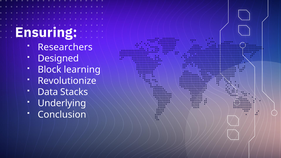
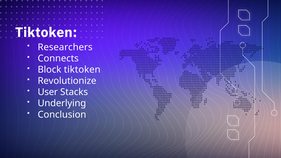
Ensuring: Ensuring -> Tiktoken (46, 32)
Designed: Designed -> Connects (58, 58)
Block learning: learning -> tiktoken (82, 70)
Data: Data -> User (48, 92)
